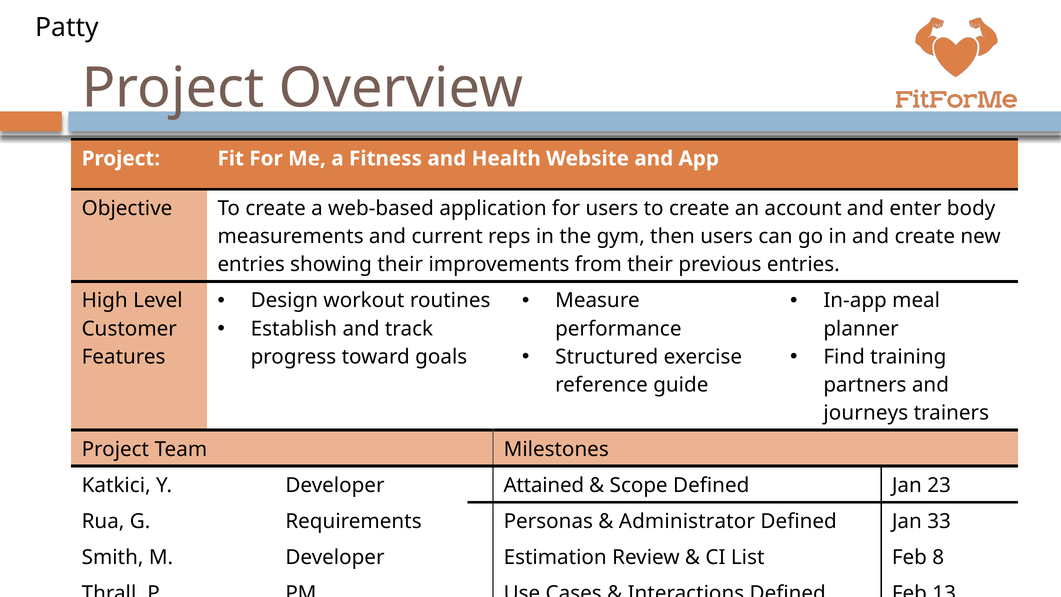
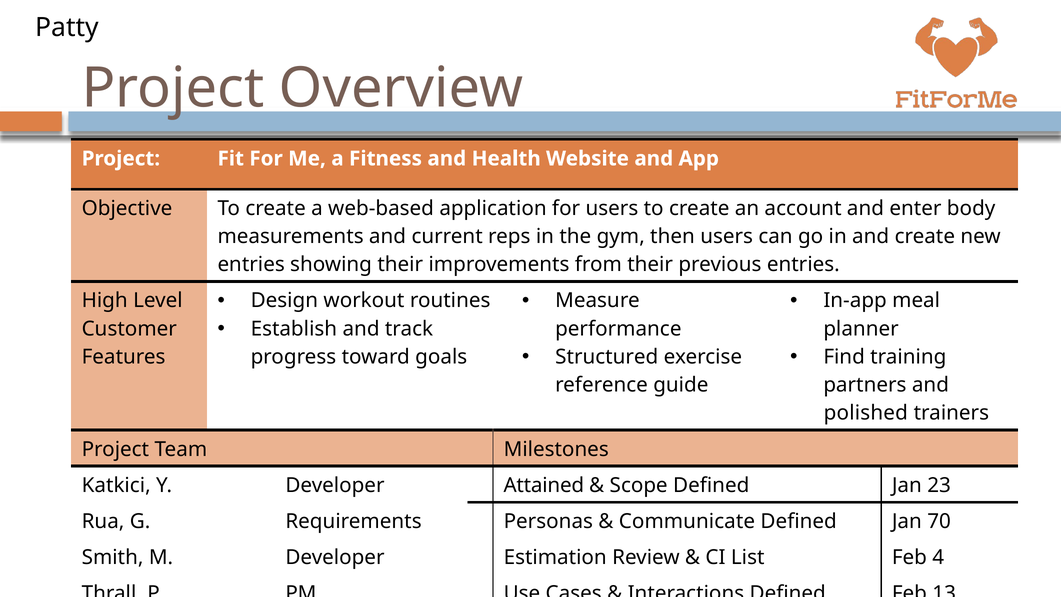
journeys: journeys -> polished (866, 413)
Administrator: Administrator -> Communicate (687, 521)
33: 33 -> 70 (939, 521)
8: 8 -> 4 (938, 557)
